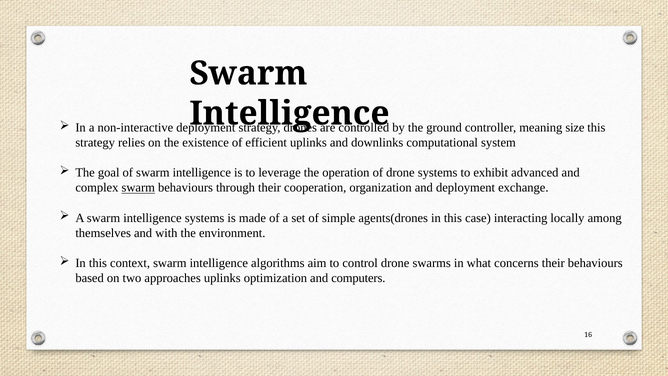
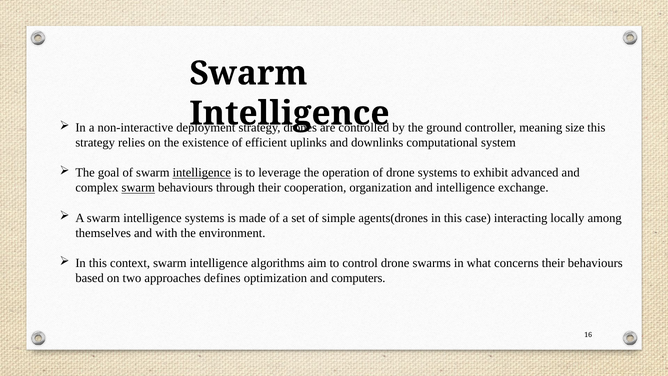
intelligence underline: none -> present (202, 173)
and deployment: deployment -> intelligence (466, 188)
approaches uplinks: uplinks -> defines (222, 278)
